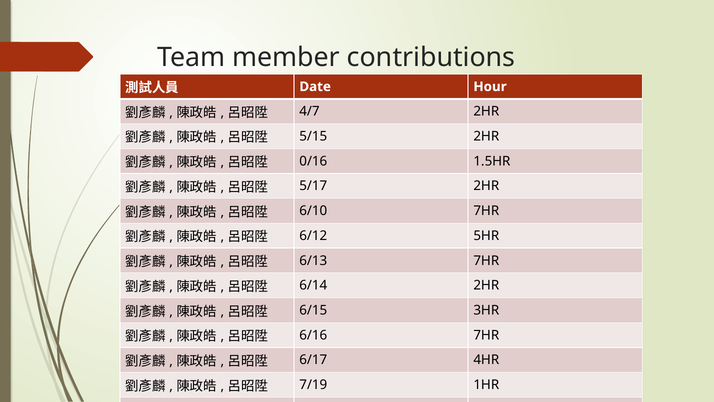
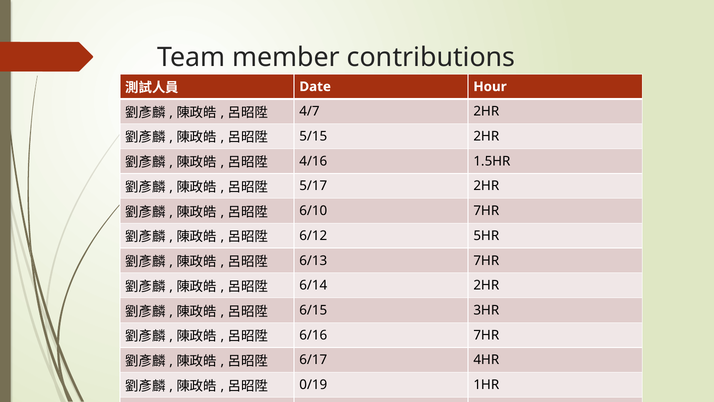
0/16: 0/16 -> 4/16 (313, 161)
7/19: 7/19 -> 0/19 (313, 385)
